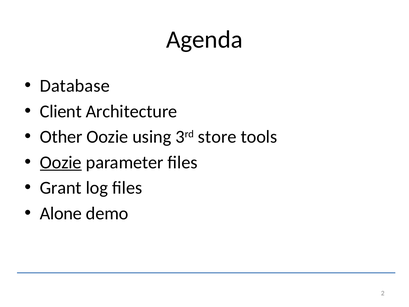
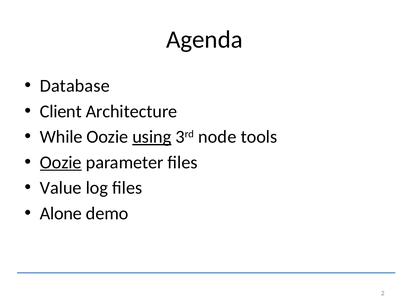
Other: Other -> While (61, 137)
using underline: none -> present (152, 137)
store: store -> node (217, 137)
Grant: Grant -> Value (61, 188)
